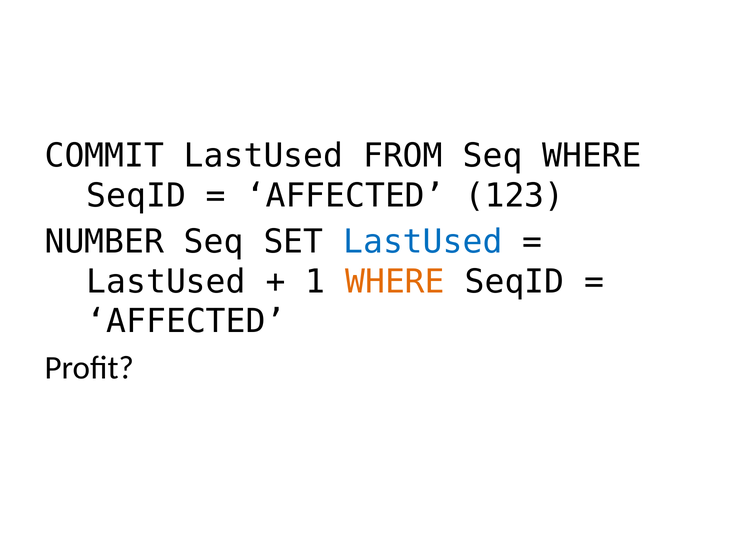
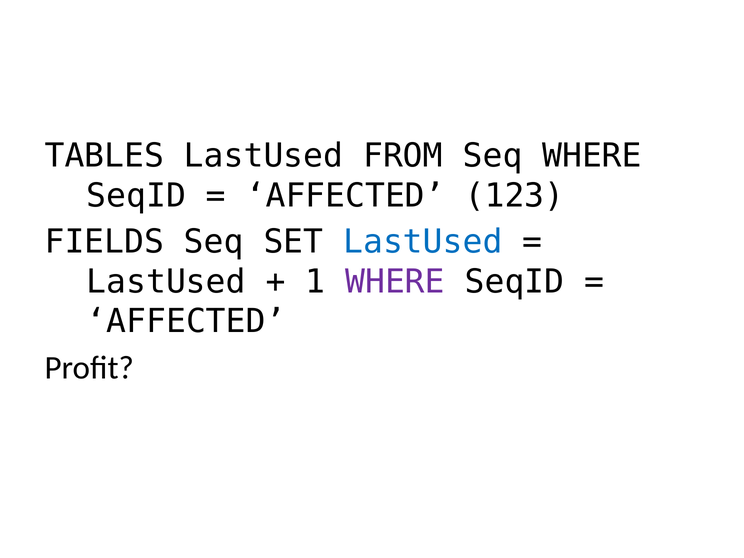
COMMIT: COMMIT -> TABLES (104, 156)
NUMBER: NUMBER -> FIELDS (104, 242)
WHERE colour: orange -> purple (395, 282)
